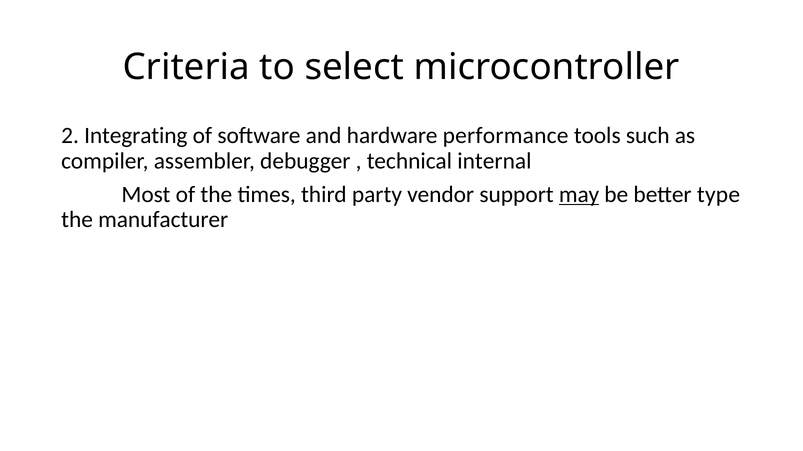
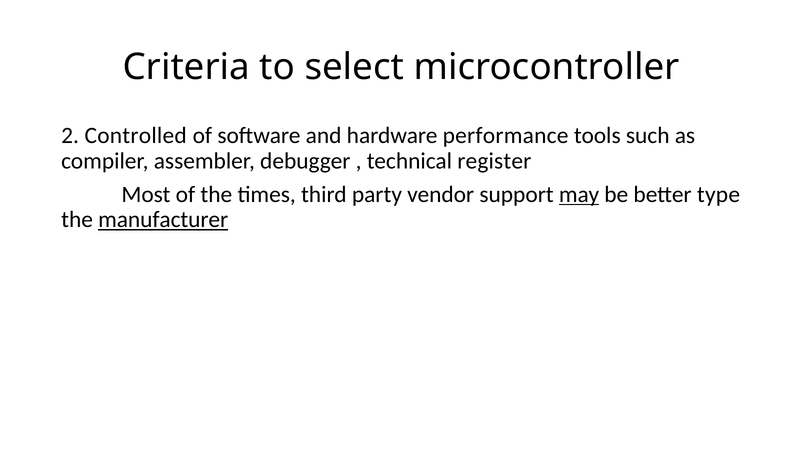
Integrating: Integrating -> Controlled (136, 136)
internal: internal -> register (494, 161)
manufacturer underline: none -> present (163, 220)
